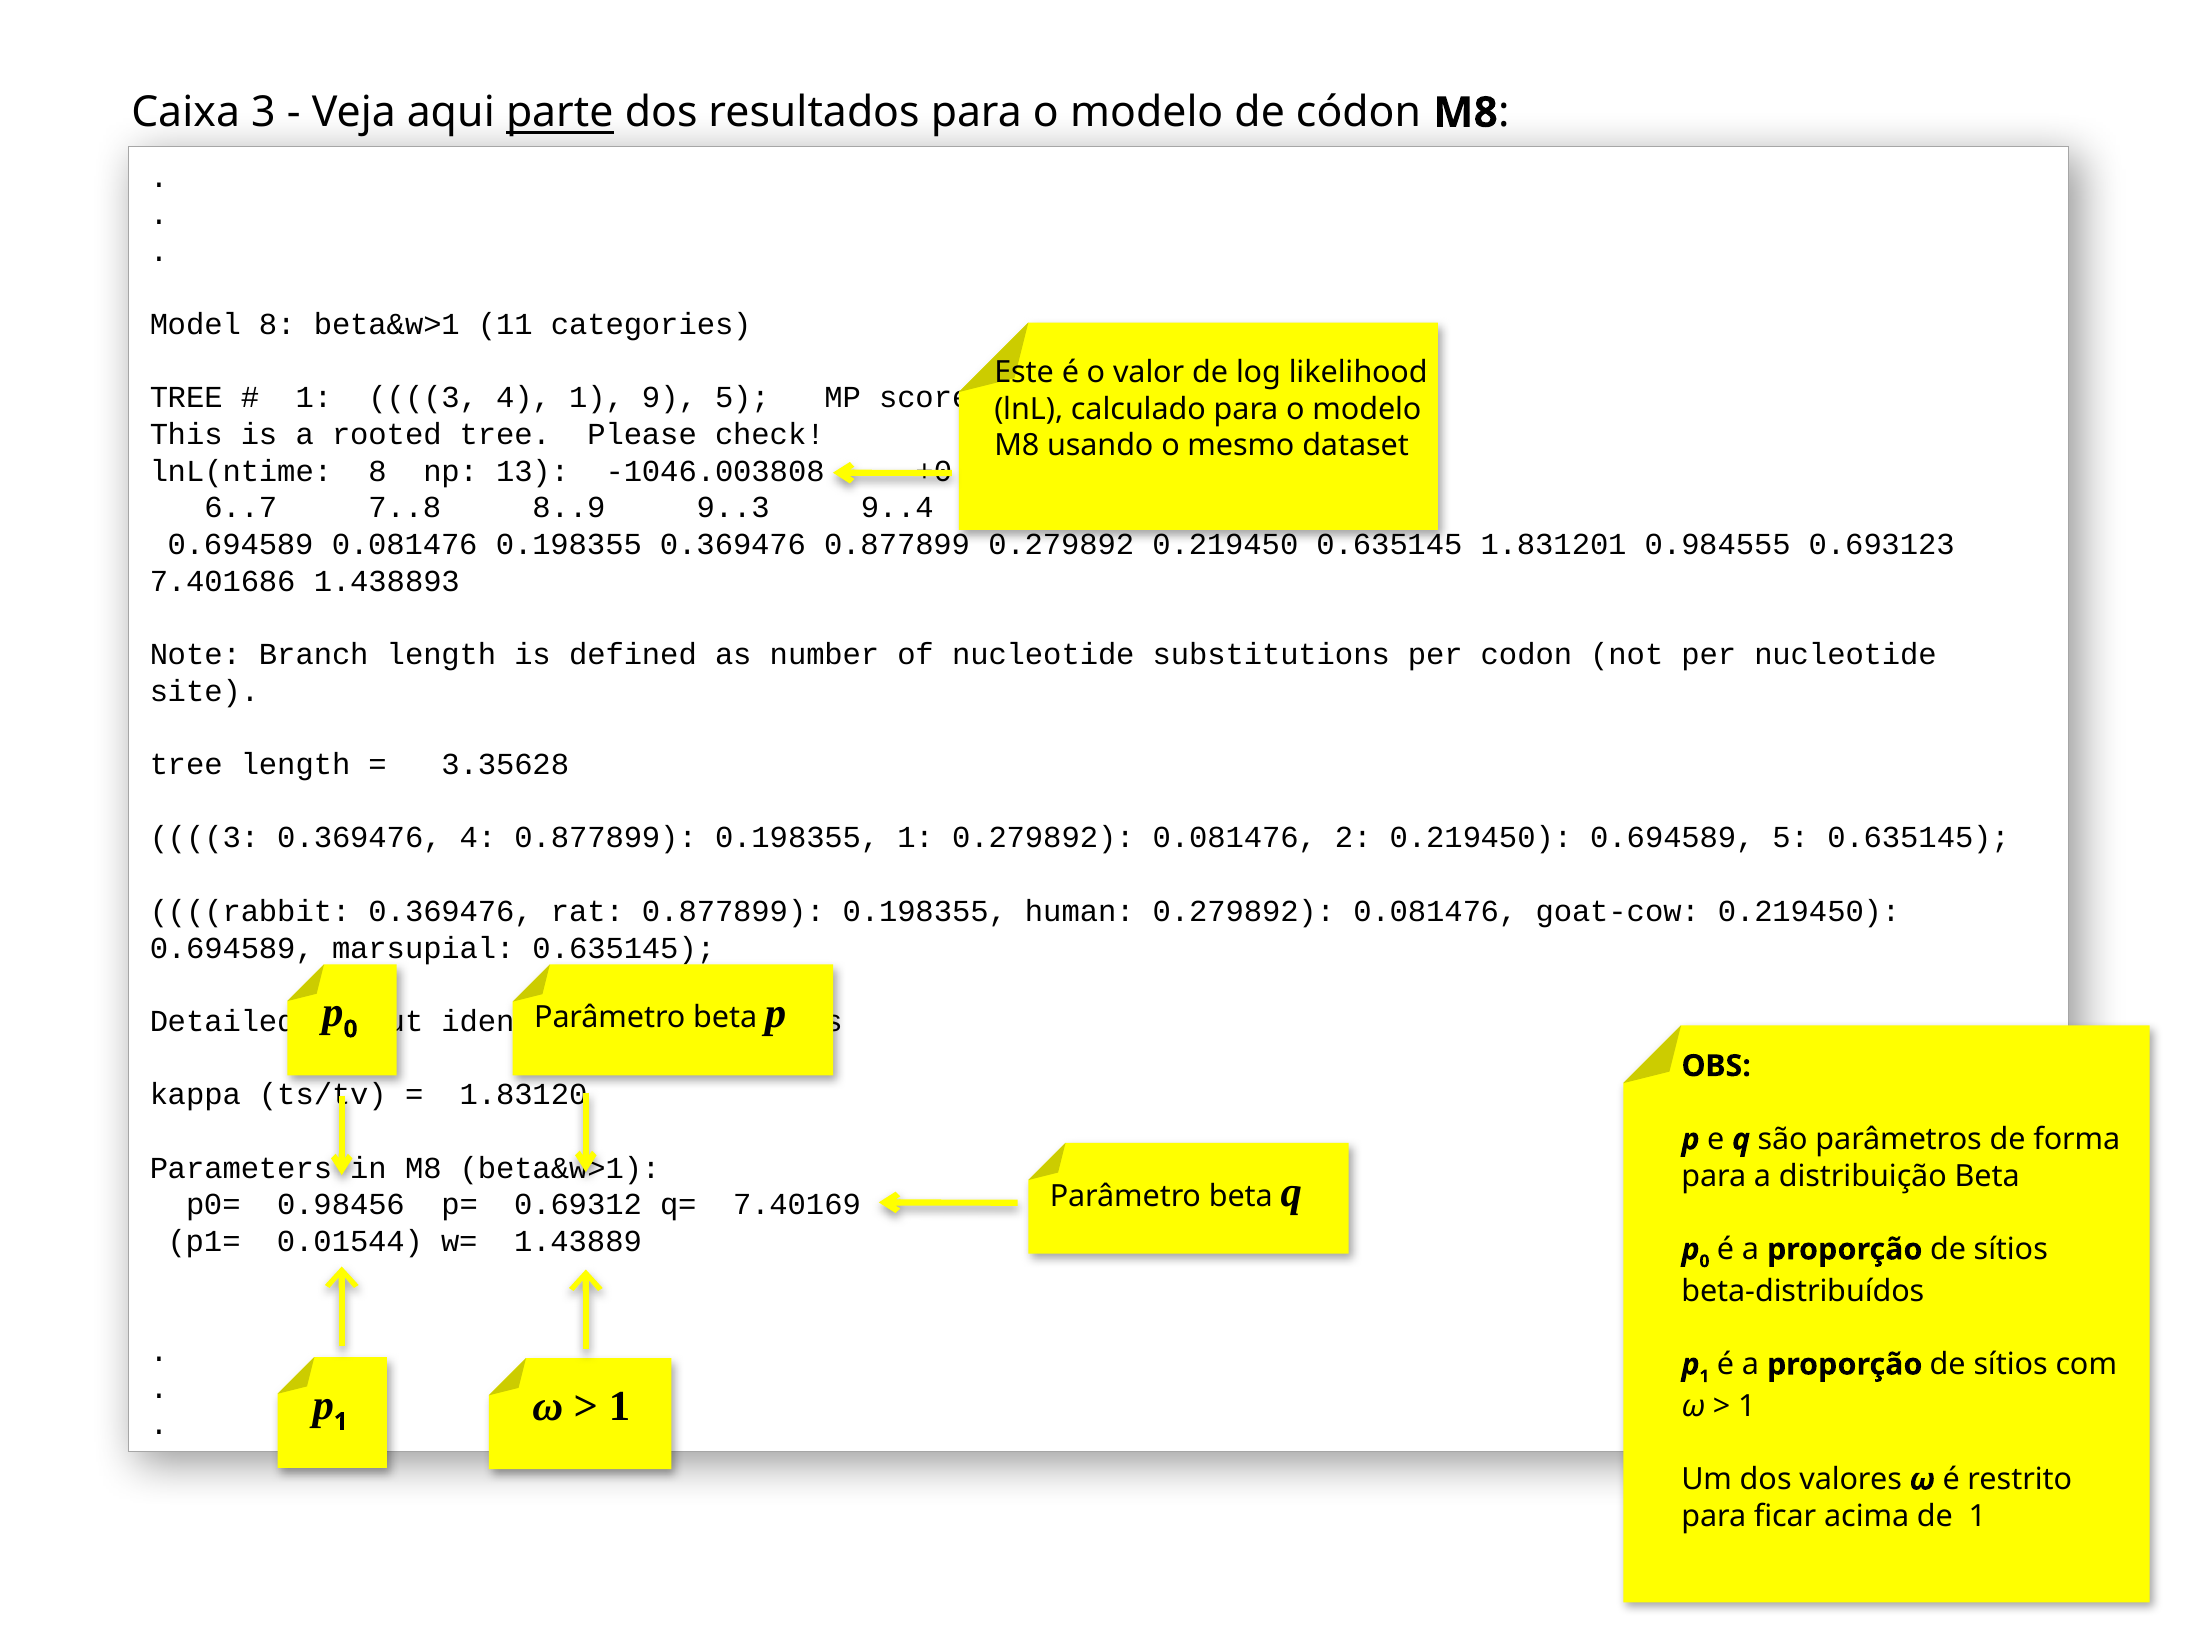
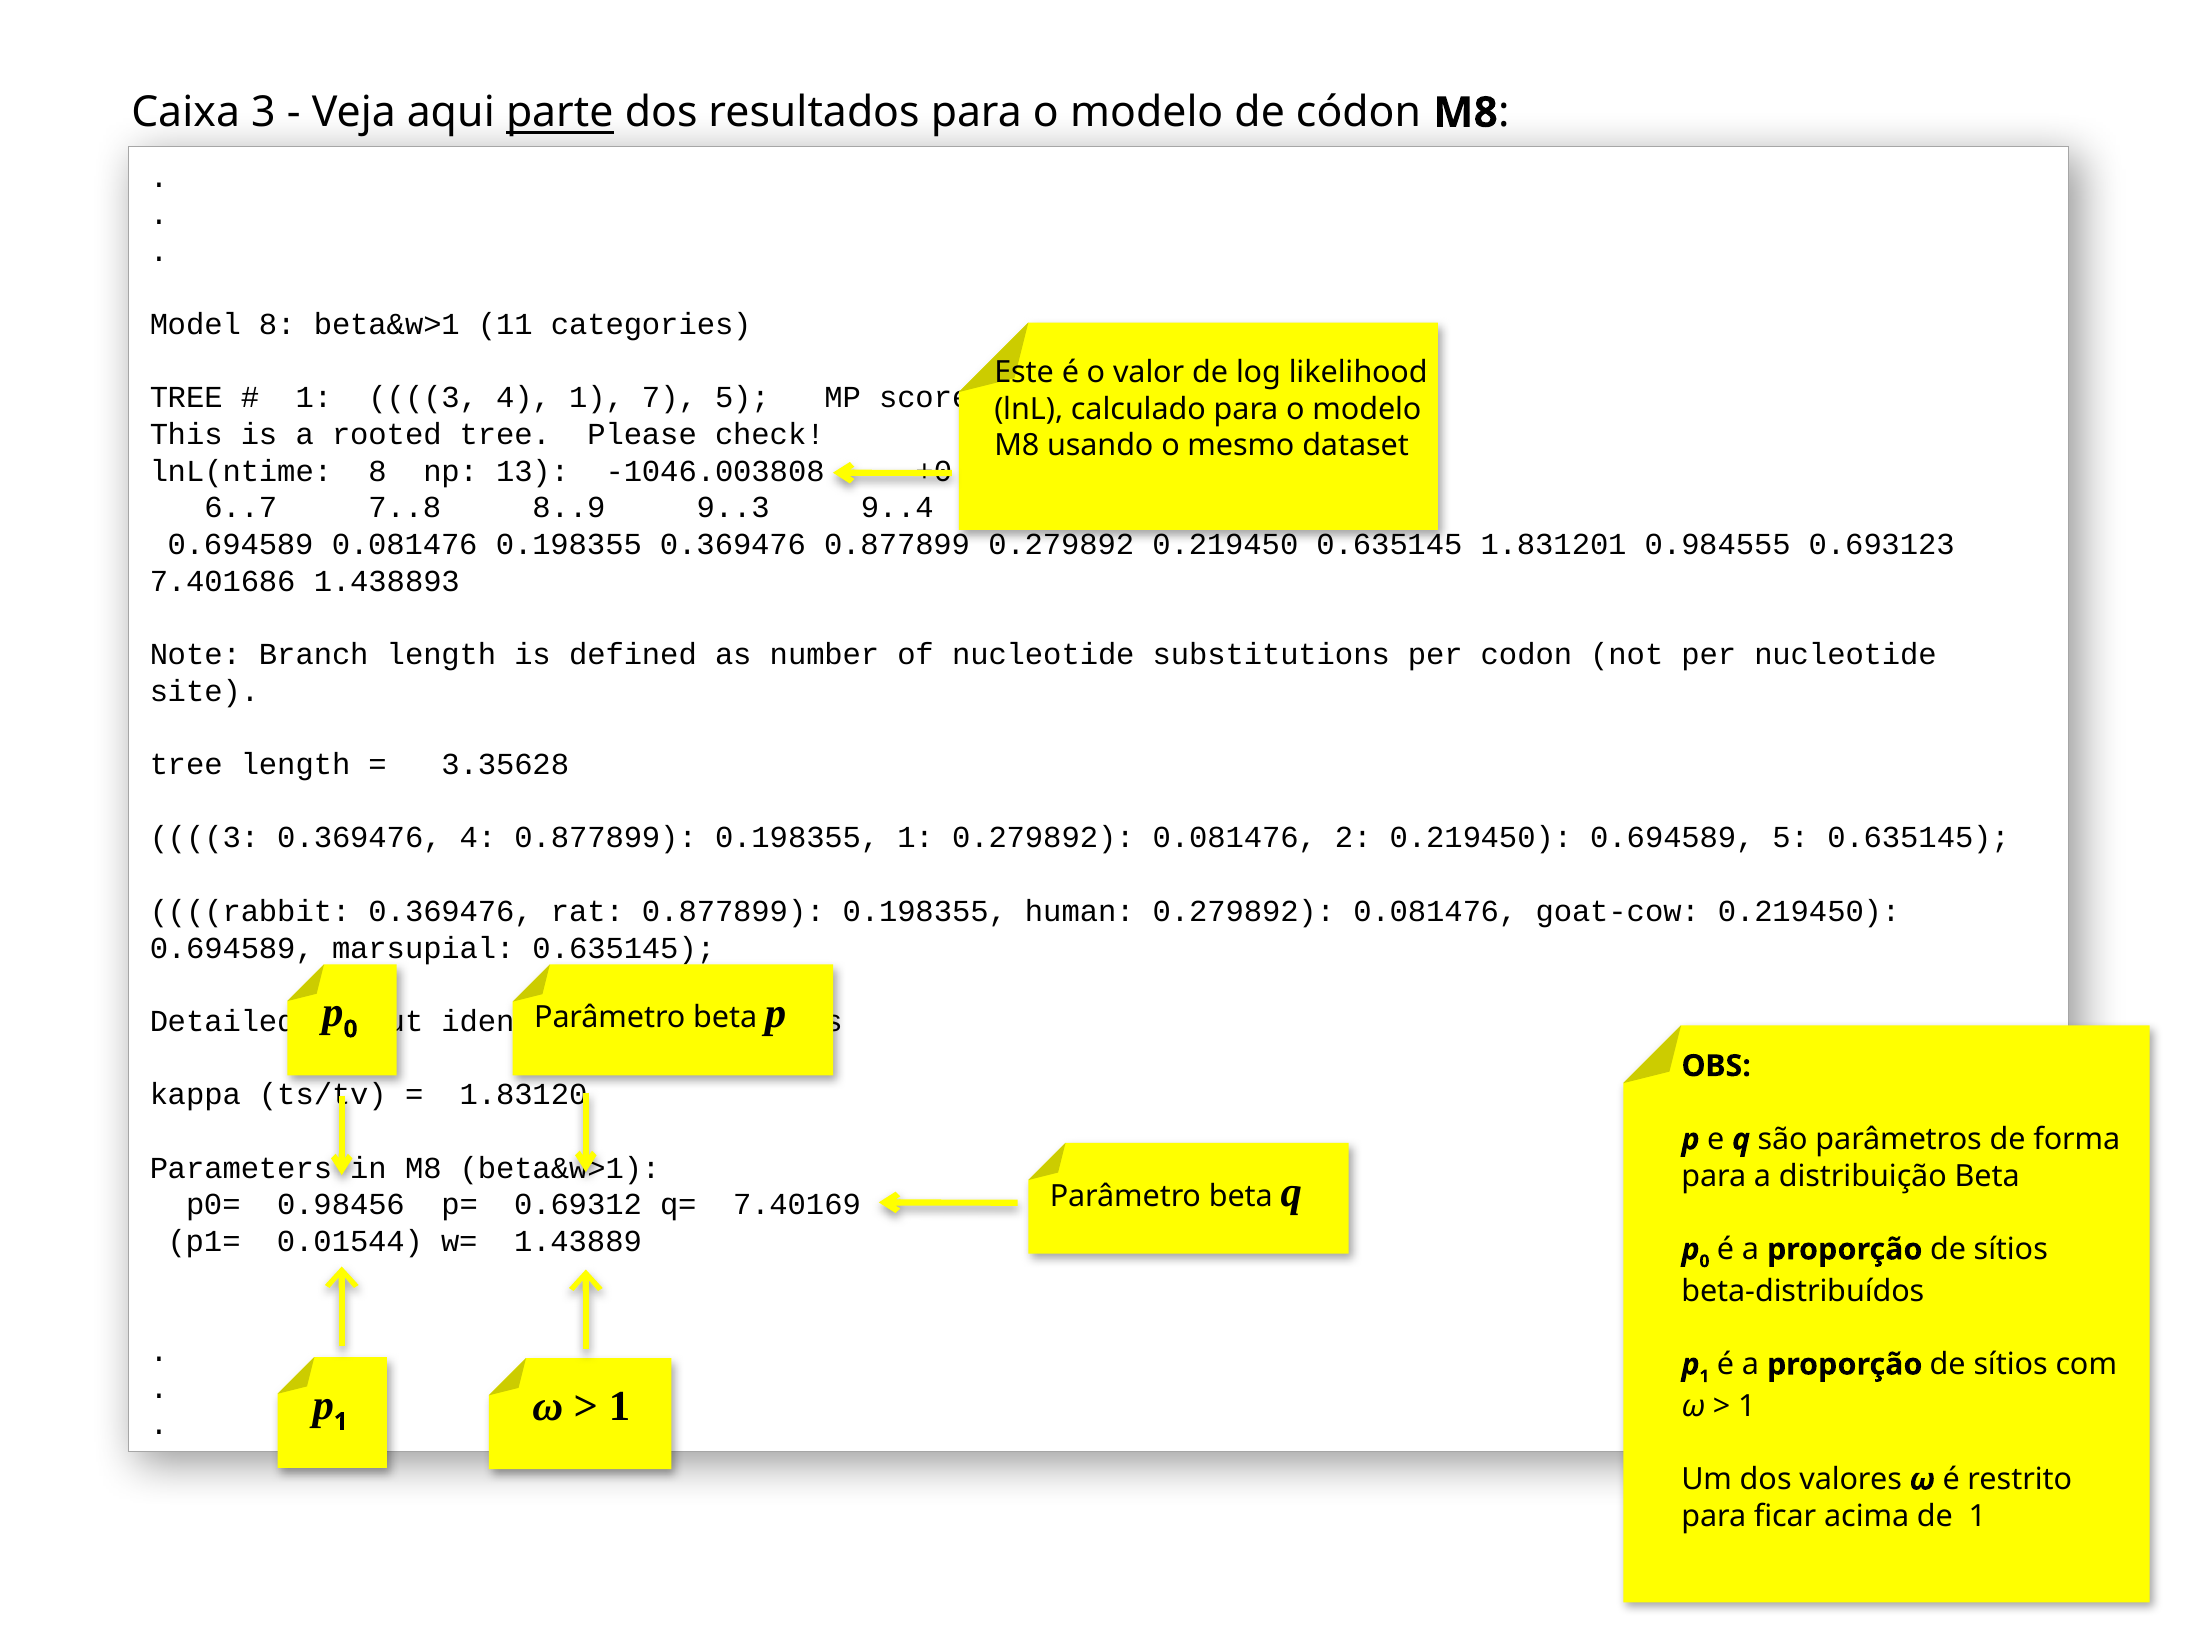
9: 9 -> 7 (669, 398)
